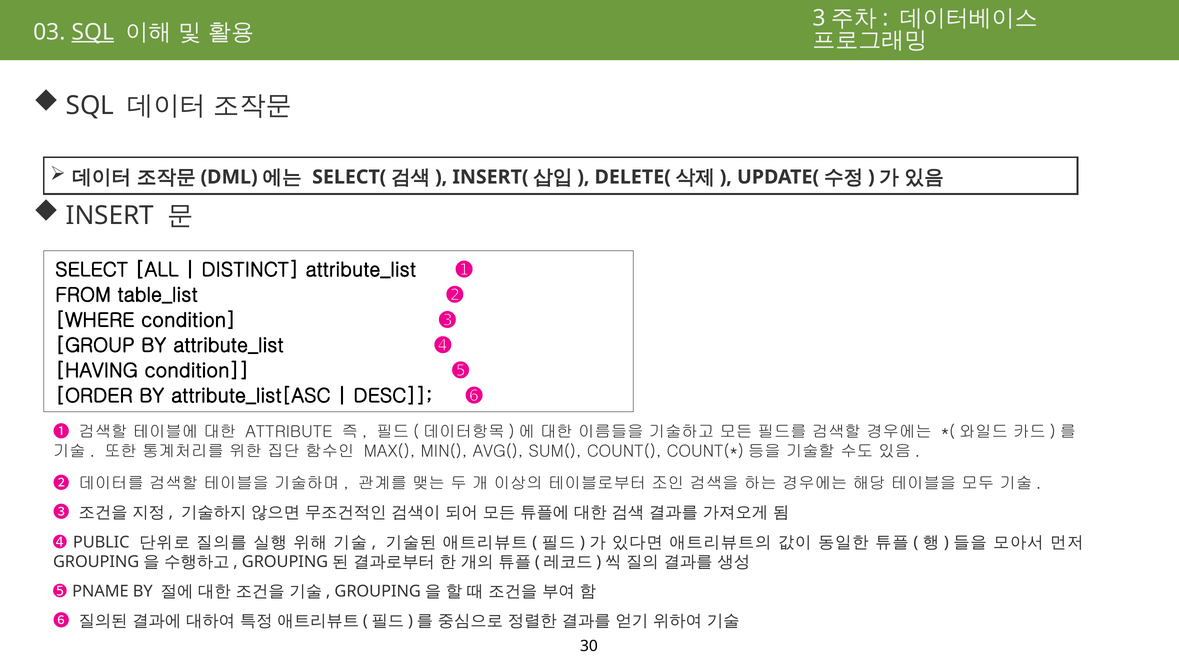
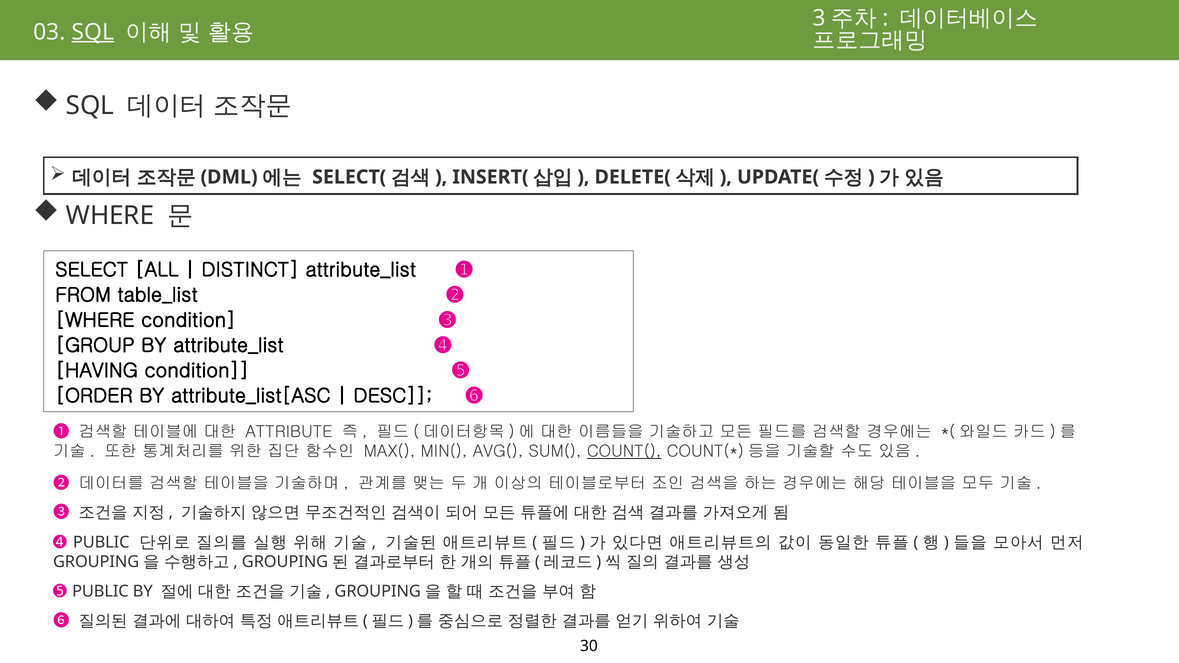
INSERT: INSERT -> WHERE (110, 216)
COUNT( underline: none -> present (624, 451)
➎ PNAME: PNAME -> PUBLIC (100, 592)
